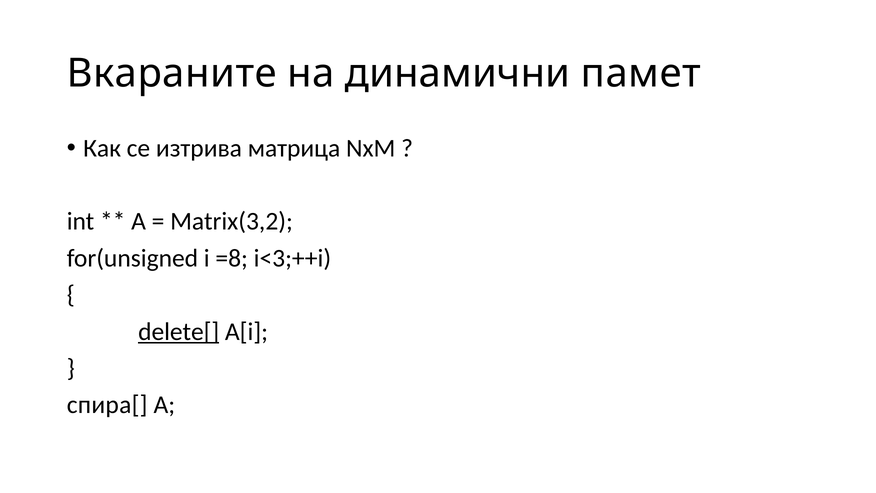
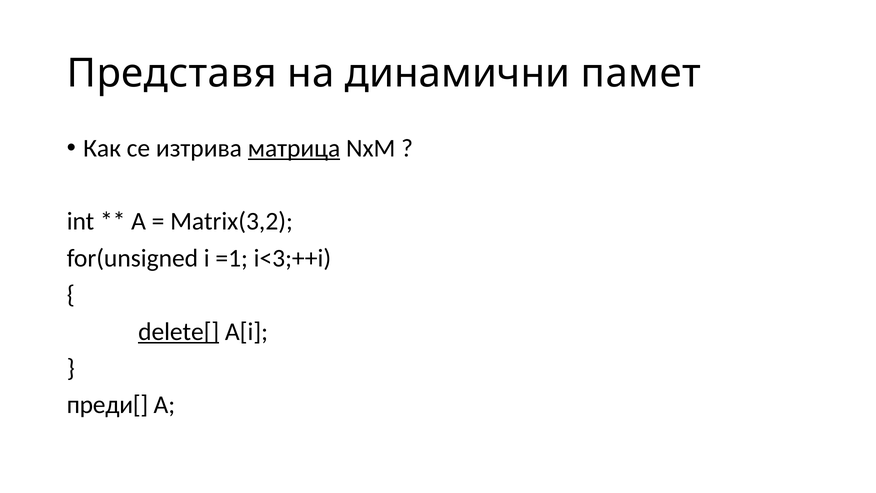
Вкараните: Вкараните -> Представя (172, 74)
матрица underline: none -> present (294, 148)
=8: =8 -> =1 (232, 258)
спира[: спира[ -> преди[ (107, 405)
